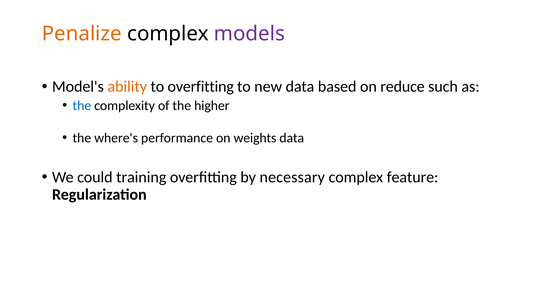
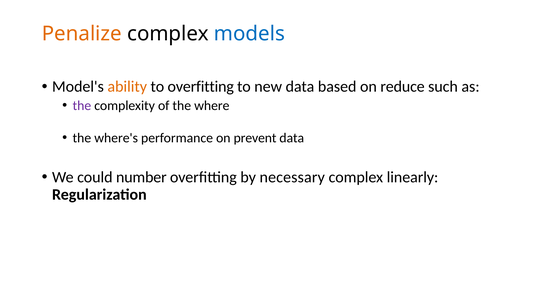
models colour: purple -> blue (249, 34)
the colour: blue -> purple (82, 106)
higher: higher -> where (212, 106)
weights: weights -> prevent (255, 138)
training: training -> number (141, 177)
feature: feature -> linearly (413, 177)
